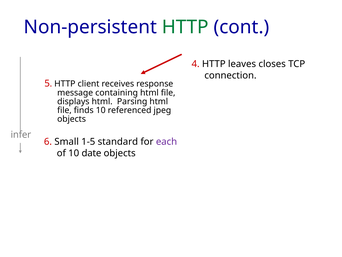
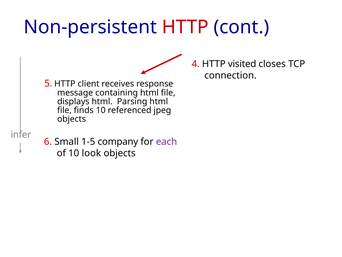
HTTP colour: green -> red (185, 27)
leaves: leaves -> visited (242, 64)
standard: standard -> company (118, 142)
date: date -> look (91, 153)
